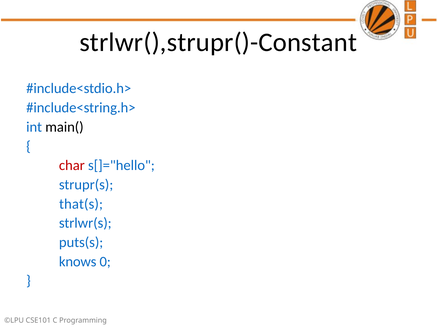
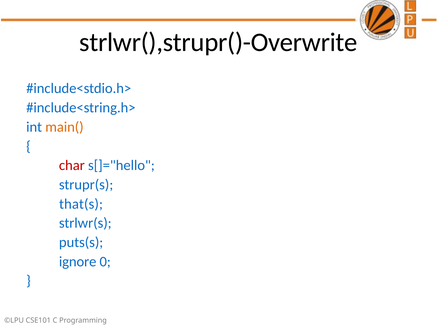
strlwr(),strupr()-Constant: strlwr(),strupr()-Constant -> strlwr(),strupr()-Overwrite (218, 42)
main( colour: black -> orange (64, 127)
knows: knows -> ignore (78, 261)
